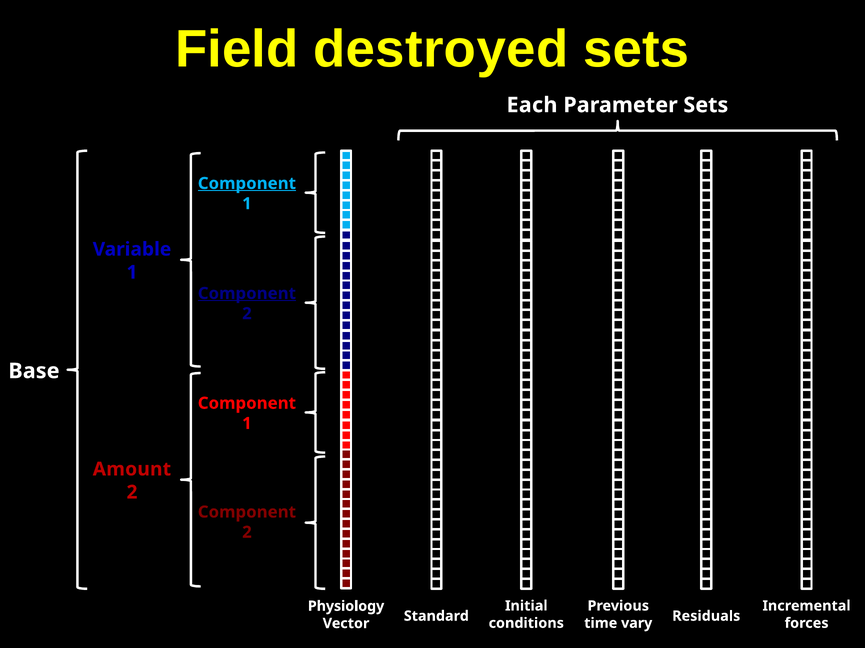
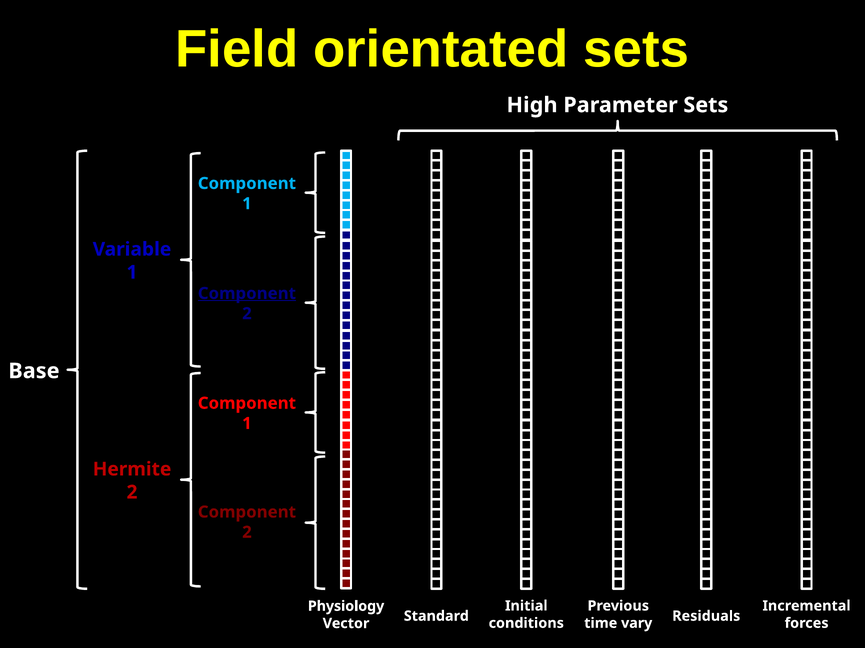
destroyed: destroyed -> orientated (441, 50)
Each: Each -> High (532, 105)
Component underline: present -> none (247, 184)
Amount: Amount -> Hermite (132, 470)
